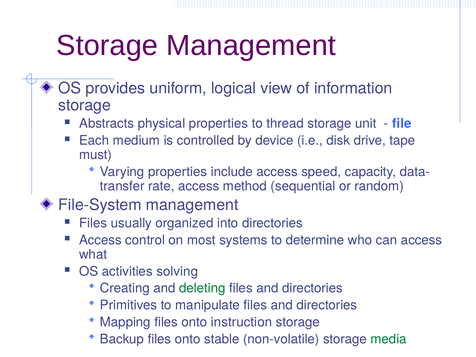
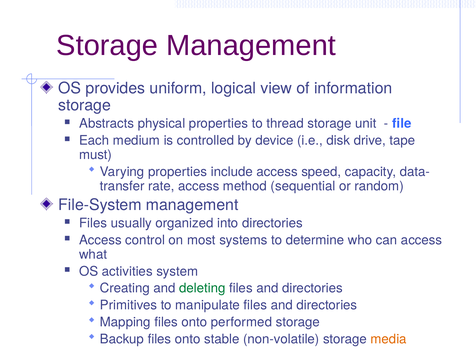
solving: solving -> system (177, 271)
instruction: instruction -> performed (242, 322)
media colour: green -> orange (389, 339)
